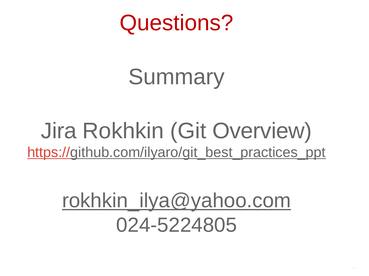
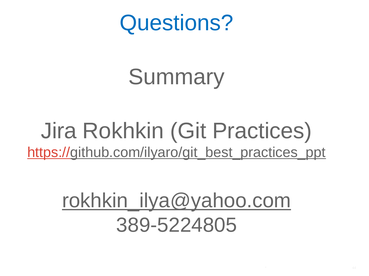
Questions colour: red -> blue (177, 23)
Overview: Overview -> Practices (262, 131)
024-5224805: 024-5224805 -> 389-5224805 (177, 226)
